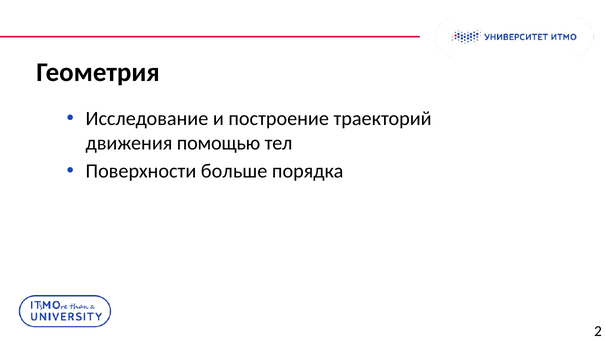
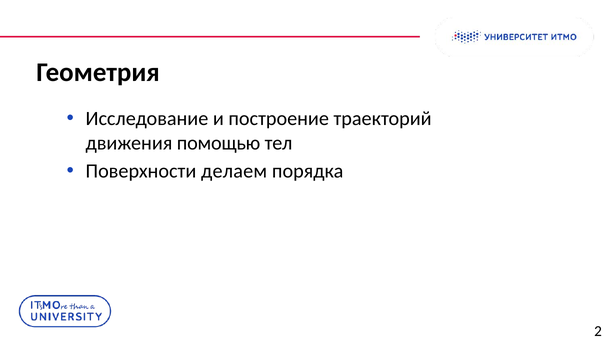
больше: больше -> делаем (234, 171)
